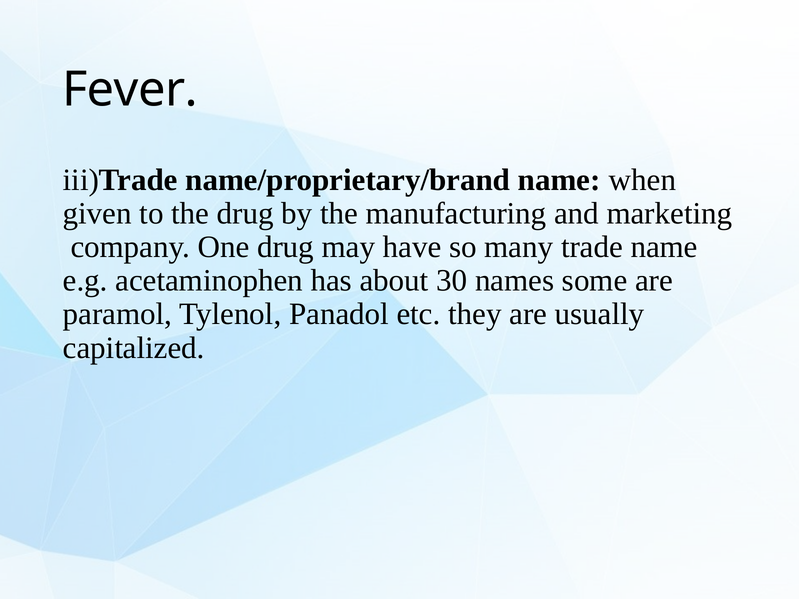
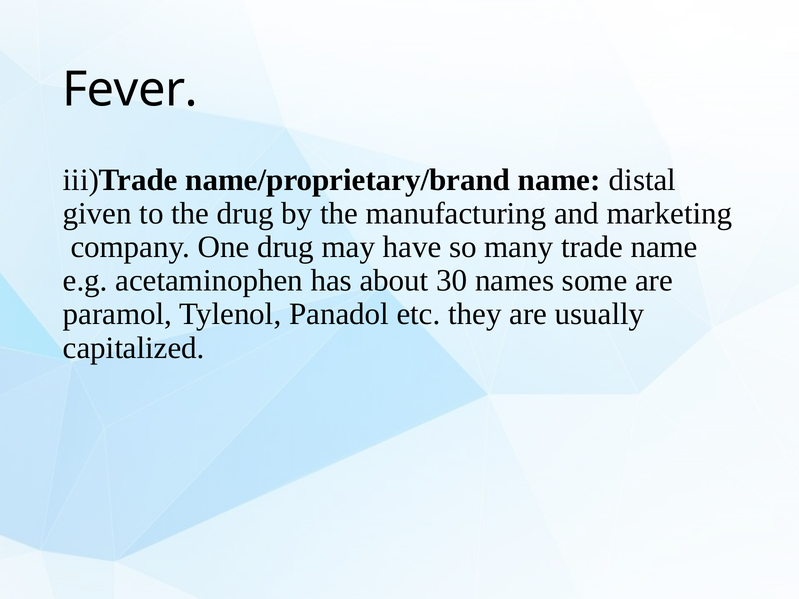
when: when -> distal (642, 180)
